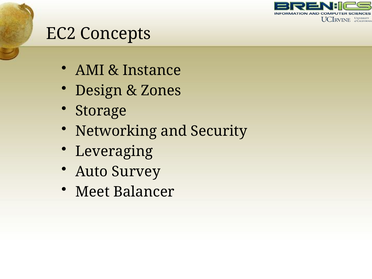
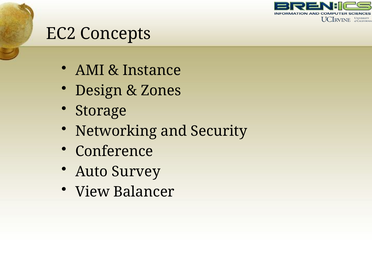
Leveraging: Leveraging -> Conference (114, 151)
Meet: Meet -> View (93, 192)
